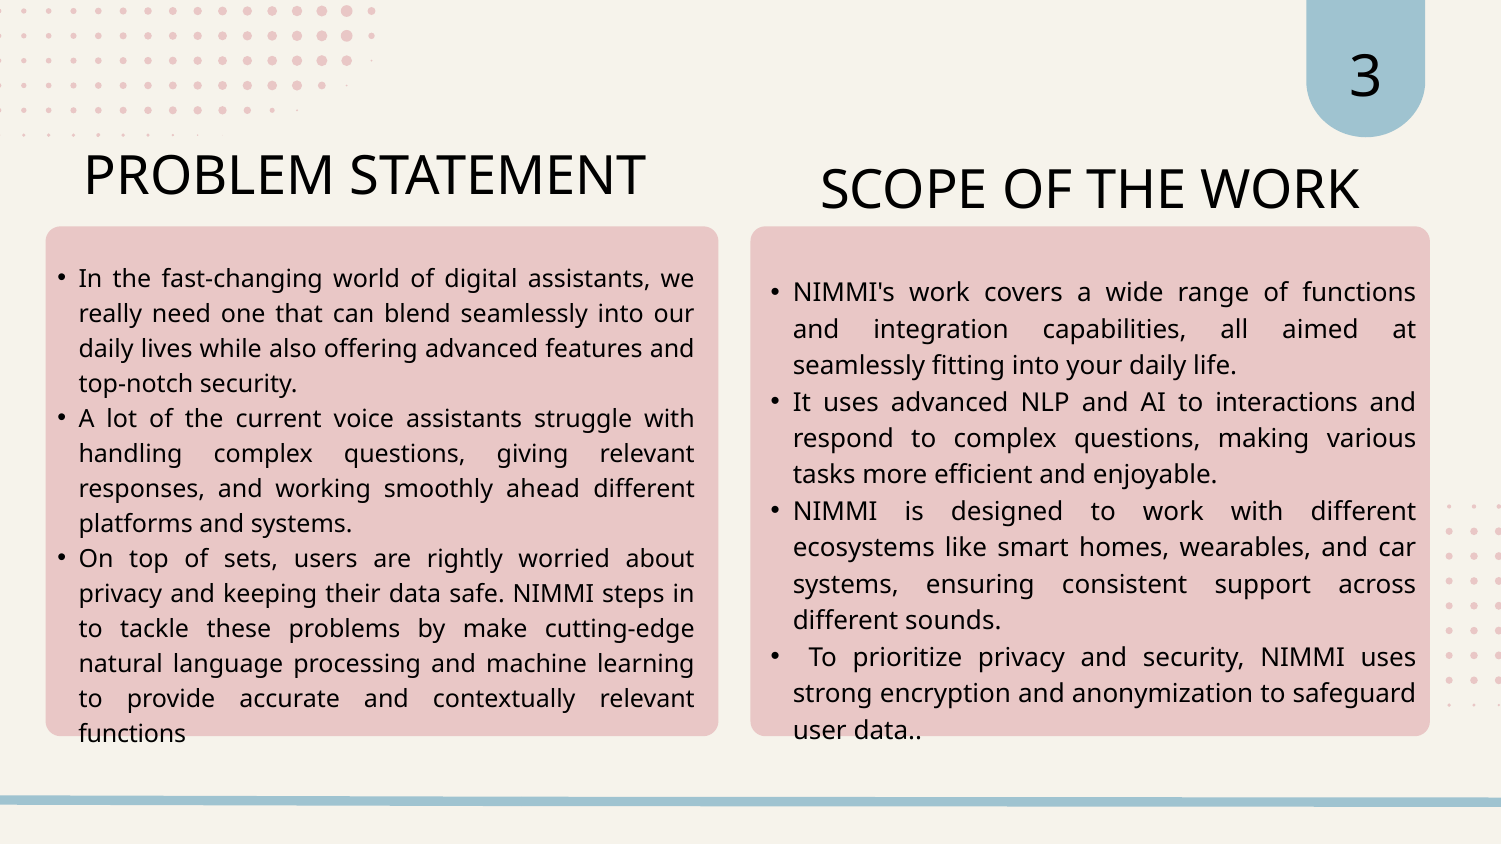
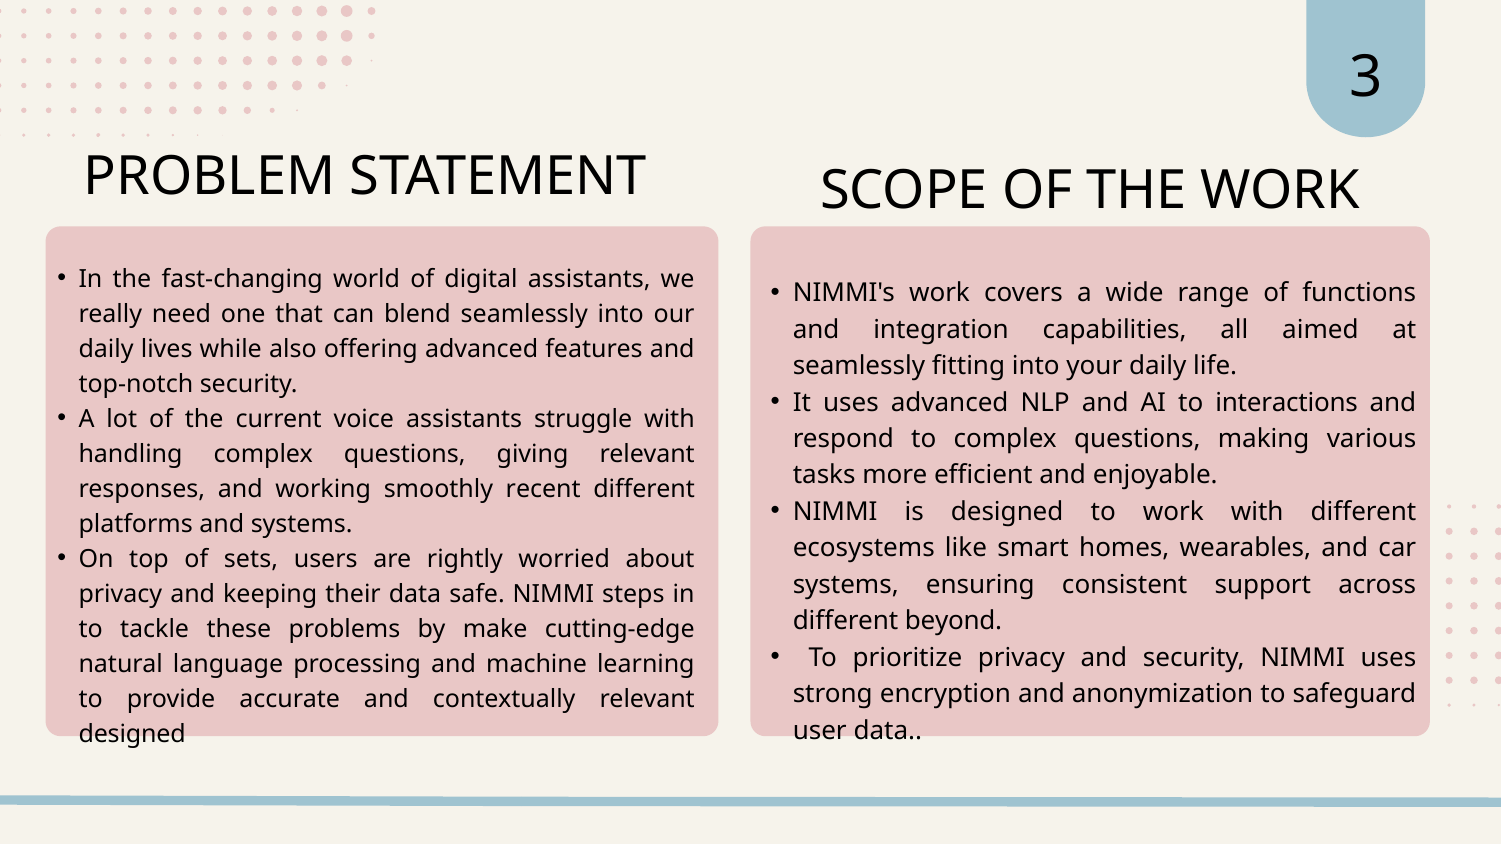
ahead: ahead -> recent (543, 489)
sounds: sounds -> beyond (954, 621)
functions: functions -> designed (132, 734)
